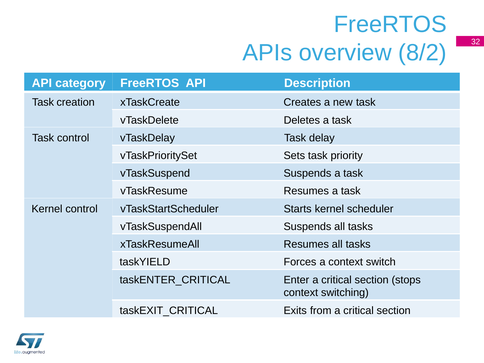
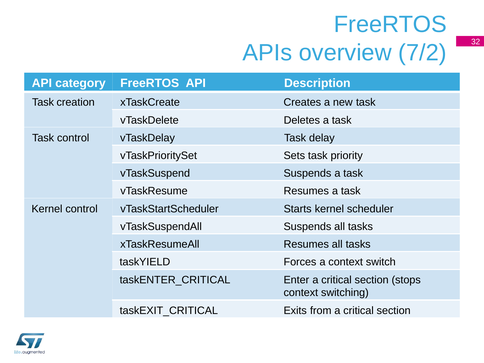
8/2: 8/2 -> 7/2 (422, 53)
